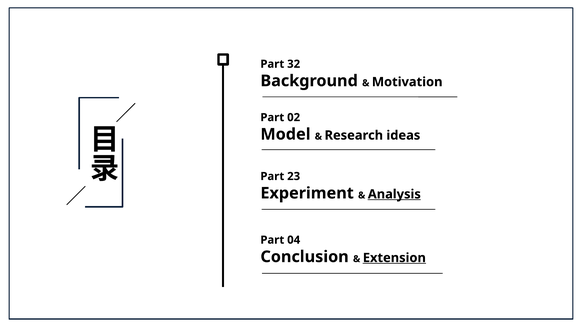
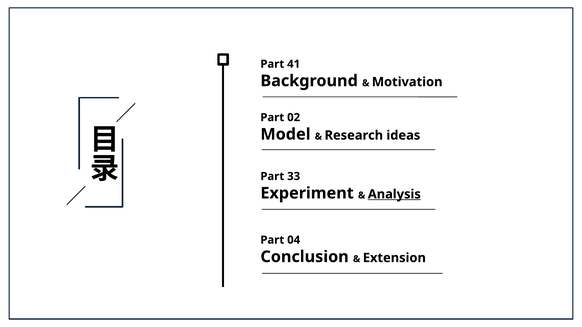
32: 32 -> 41 (294, 64)
23: 23 -> 33 (294, 177)
Extension underline: present -> none (394, 258)
